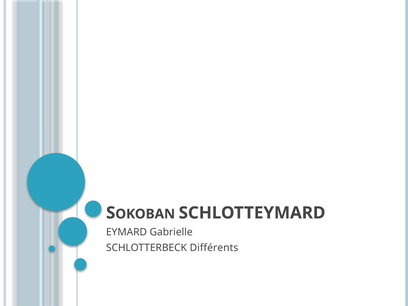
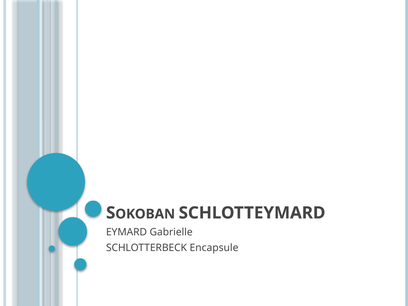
Différents: Différents -> Encapsule (214, 248)
